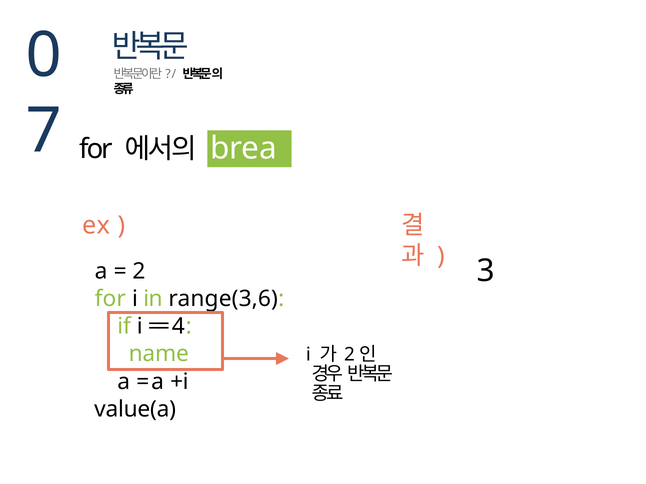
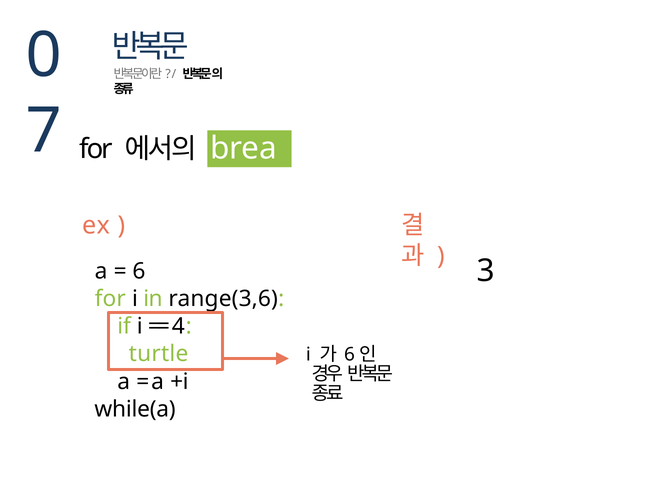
2: 2 -> 6 (139, 271)
name: name -> turtle (159, 354)
2: 2 -> 6 (349, 355)
value(a: value(a -> while(a (135, 410)
